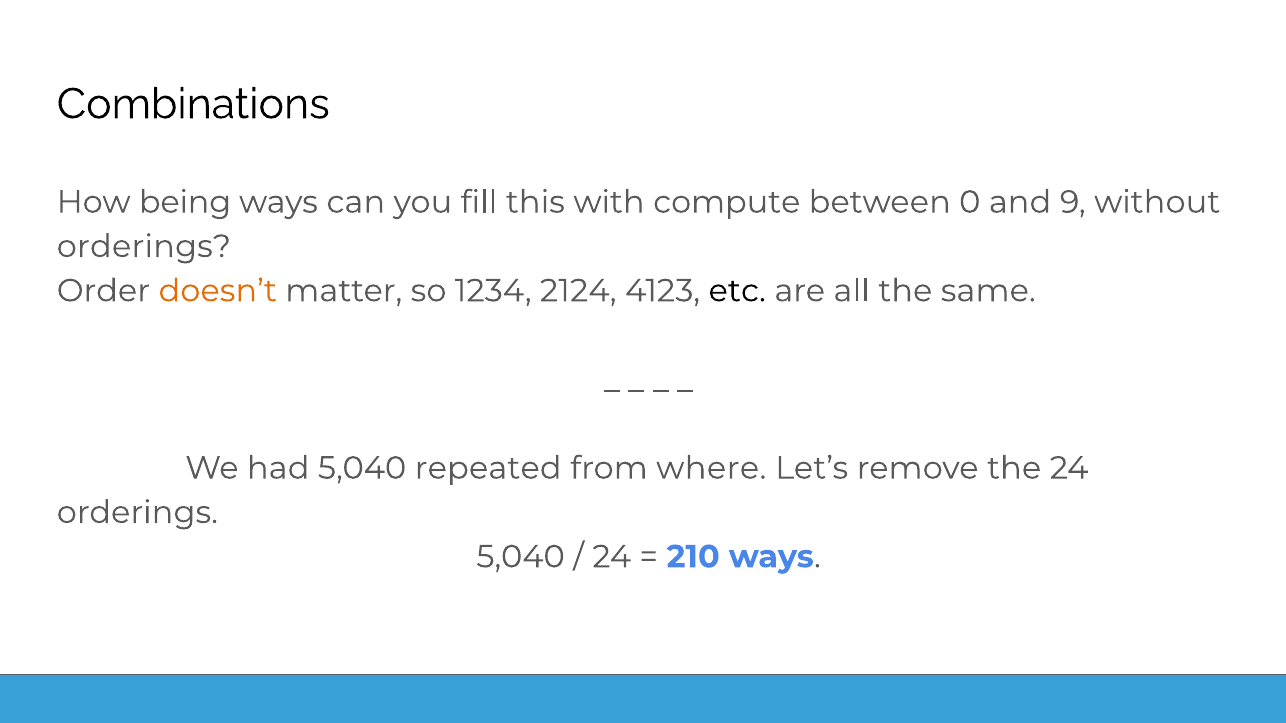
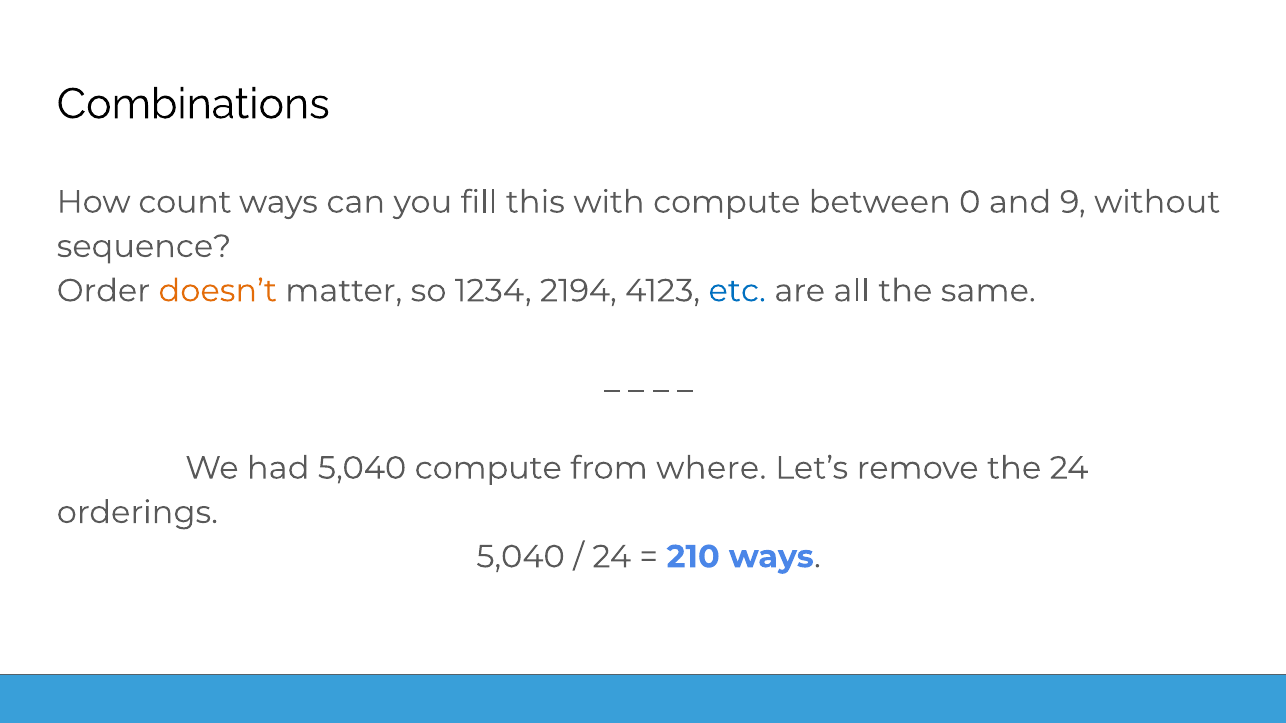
being: being -> count (185, 202)
orderings: orderings -> sequence (144, 247)
2124: 2124 -> 2194 (578, 291)
etc colour: black -> blue (737, 291)
5,040 repeated: repeated -> compute (488, 468)
